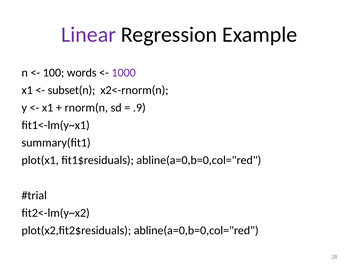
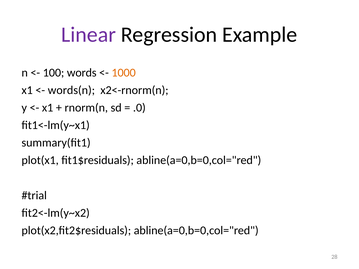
1000 colour: purple -> orange (124, 73)
subset(n: subset(n -> words(n (71, 90)
.9: .9 -> .0 (139, 108)
